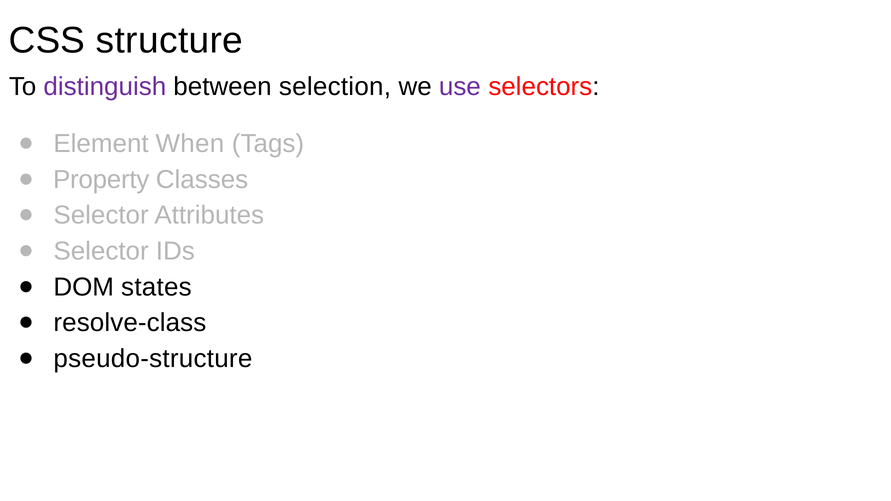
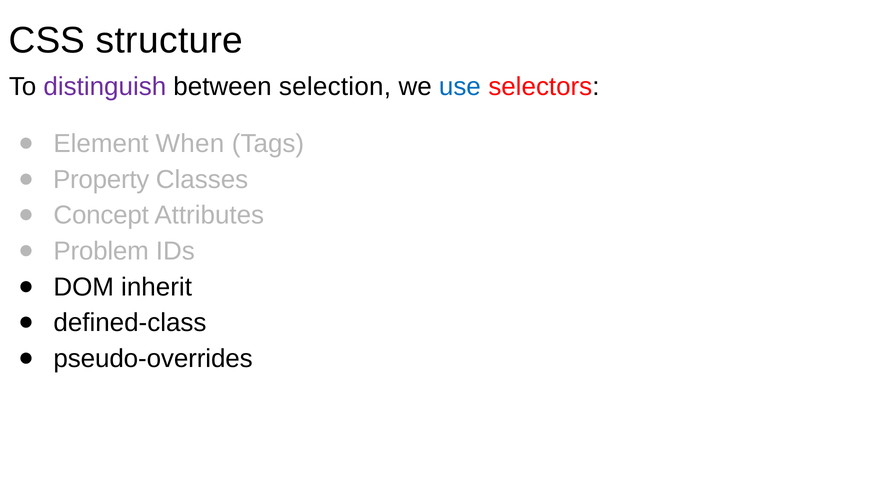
use colour: purple -> blue (460, 87)
Selector: Selector -> Concept (101, 215)
Selector: Selector -> Problem (101, 251)
states: states -> inherit (157, 287)
resolve-class: resolve-class -> defined-class (130, 323)
pseudo-structure: pseudo-structure -> pseudo-overrides (153, 359)
